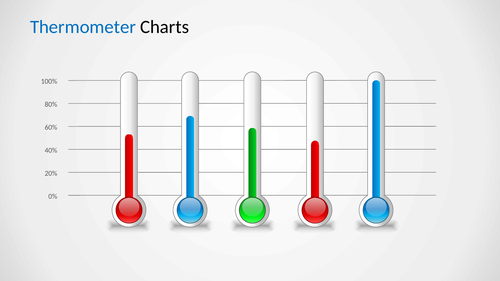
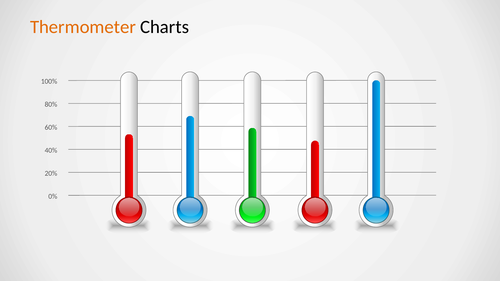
Thermometer colour: blue -> orange (83, 27)
